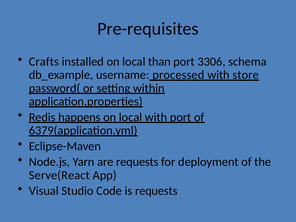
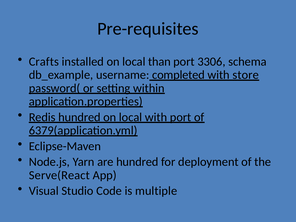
processed: processed -> completed (178, 75)
Redis happens: happens -> hundred (79, 117)
are requests: requests -> hundred (137, 162)
is requests: requests -> multiple (156, 191)
